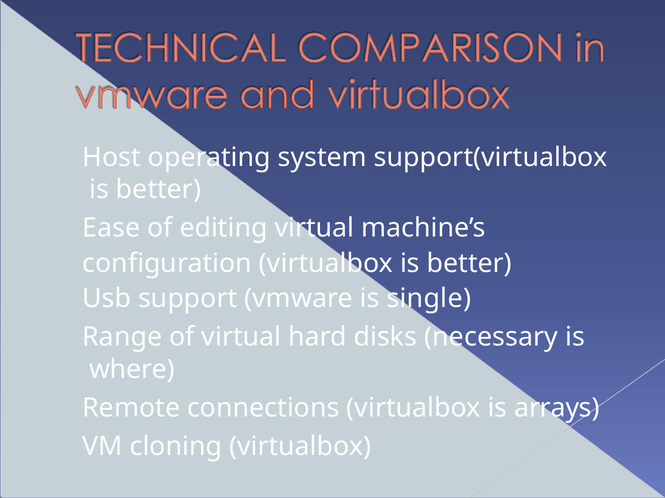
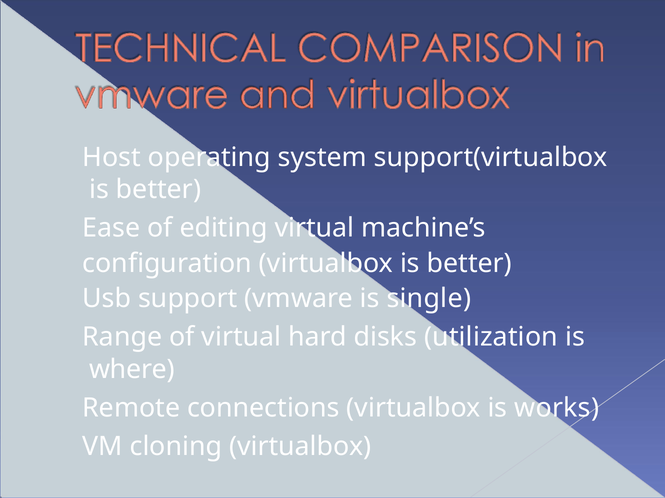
necessary: necessary -> utilization (491, 338)
arrays: arrays -> works (557, 409)
